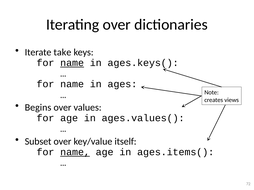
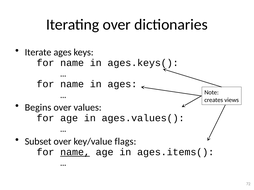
Iterate take: take -> ages (63, 52)
name underline: present -> none (72, 63)
itself: itself -> flags (125, 142)
